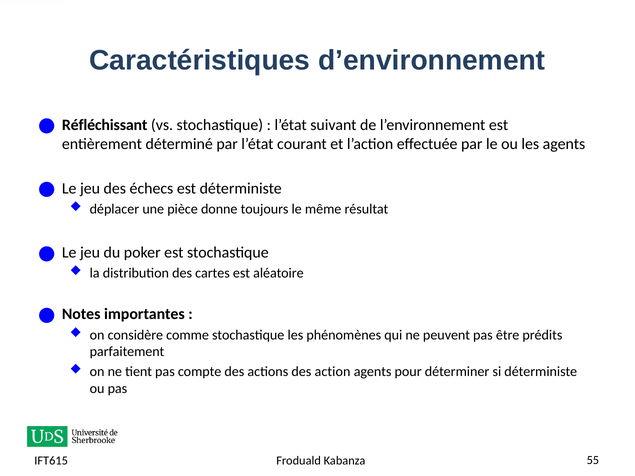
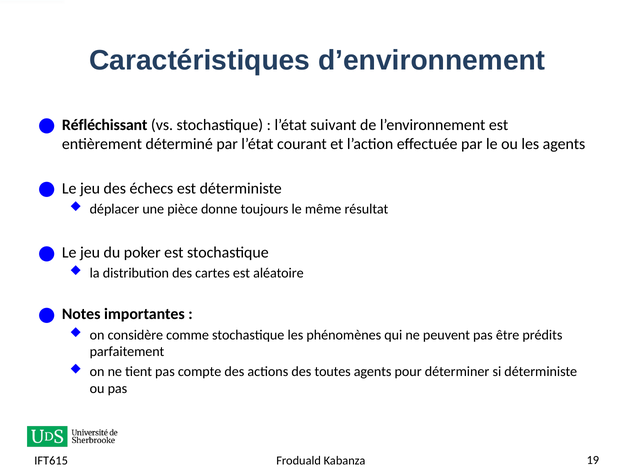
action: action -> toutes (333, 372)
55: 55 -> 19 (593, 461)
